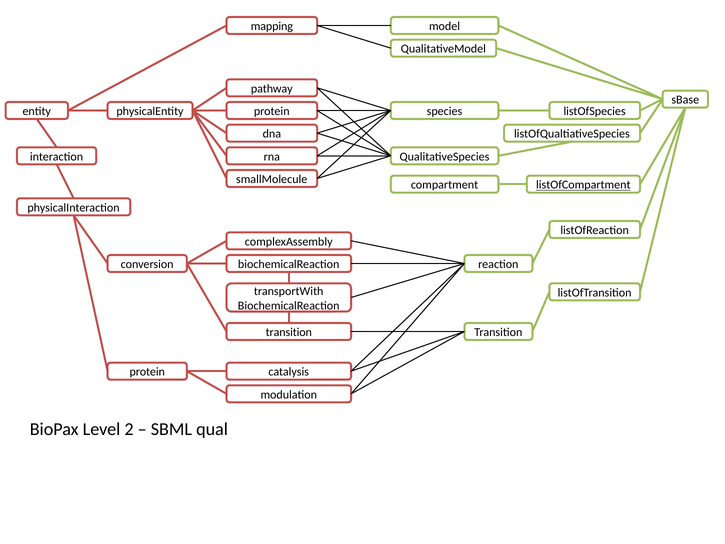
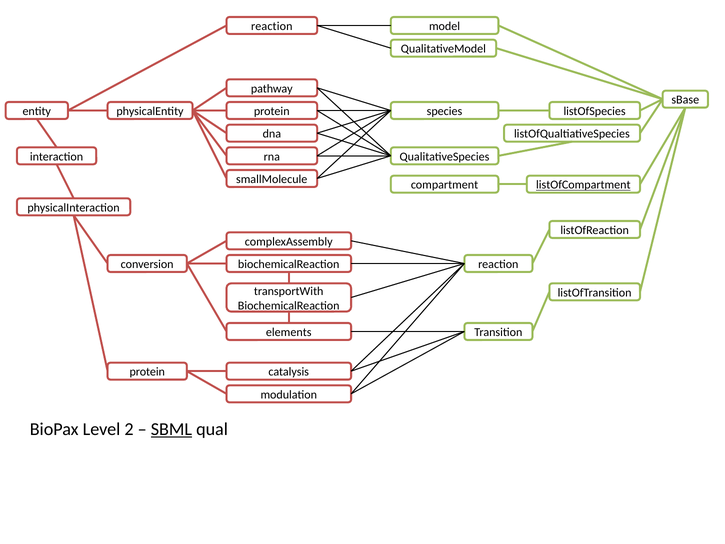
mapping: mapping -> reaction (272, 26)
transition: transition -> elements (289, 332)
SBML underline: none -> present (171, 429)
